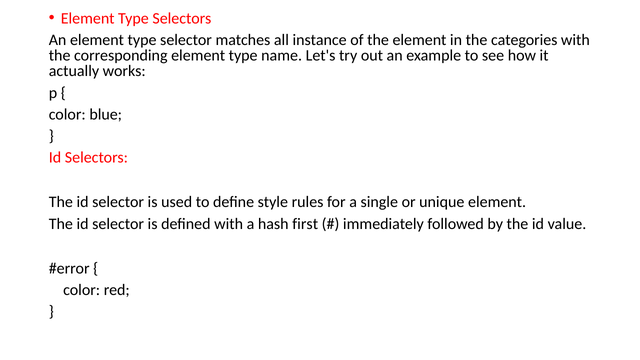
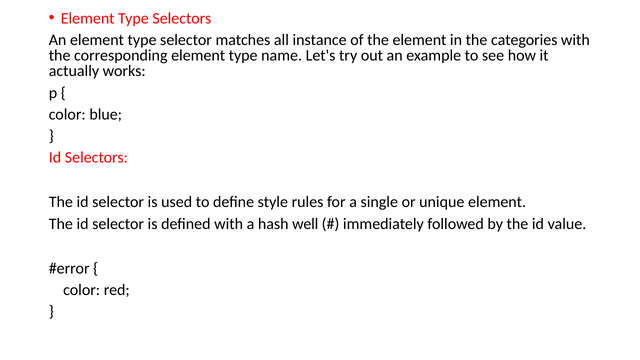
first: first -> well (305, 224)
